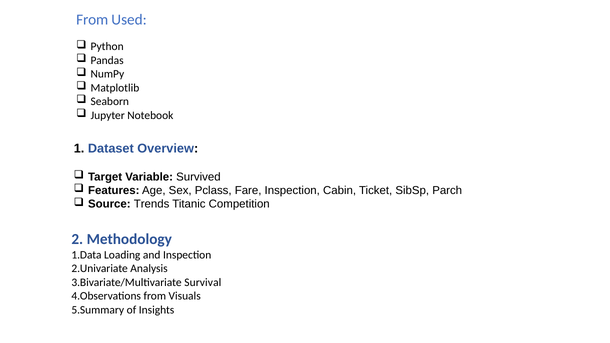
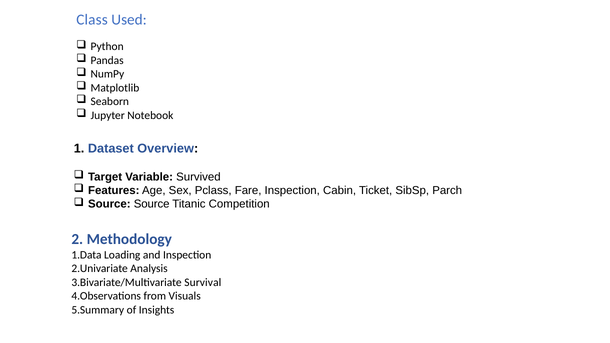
From: From -> Class (92, 20)
Source Trends: Trends -> Source (152, 204)
